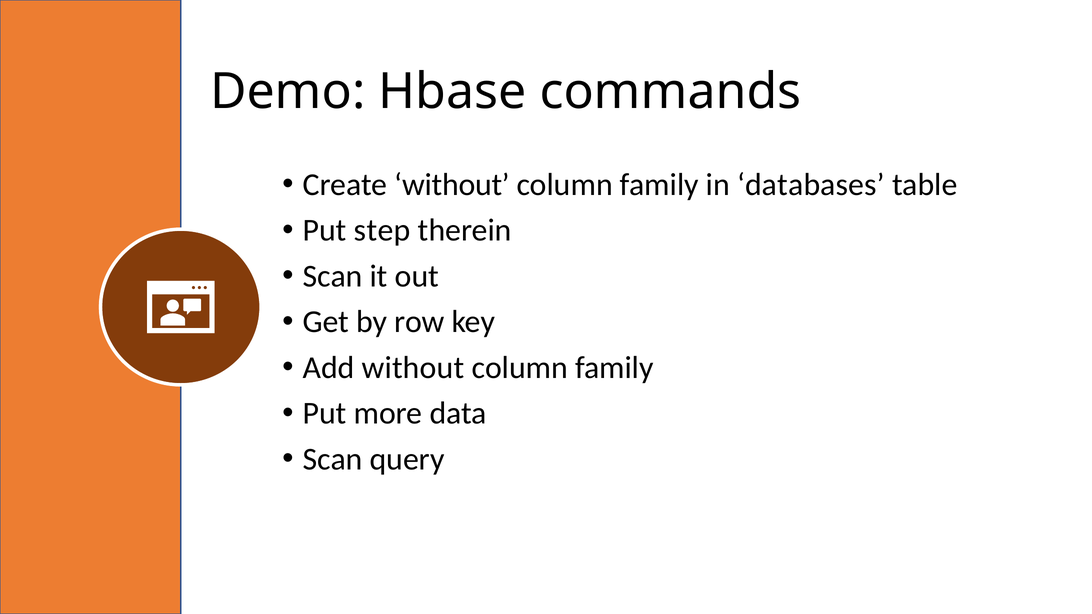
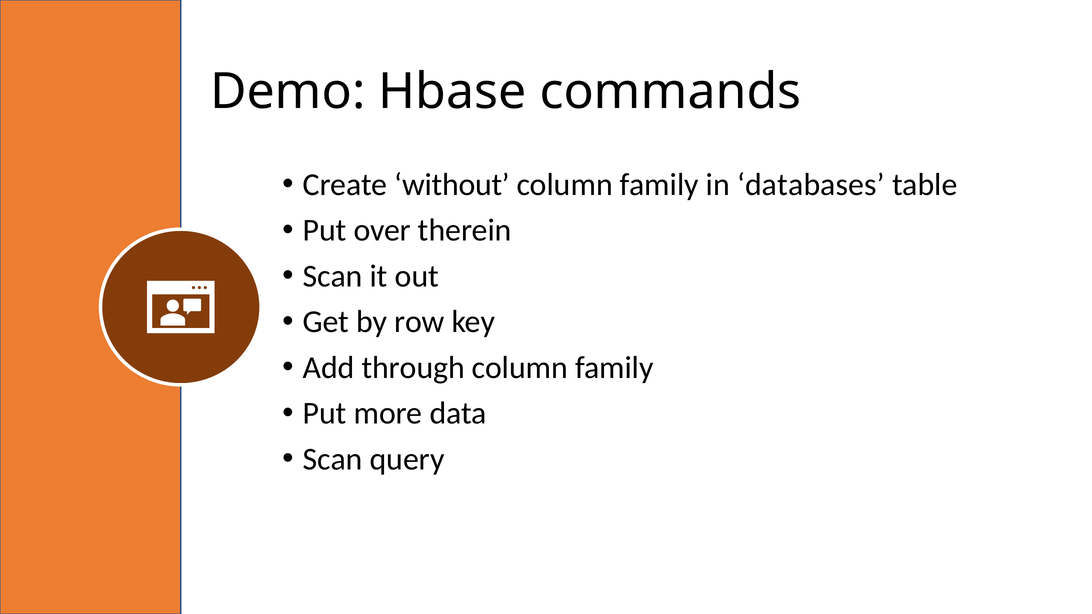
step: step -> over (382, 230)
Add without: without -> through (413, 368)
